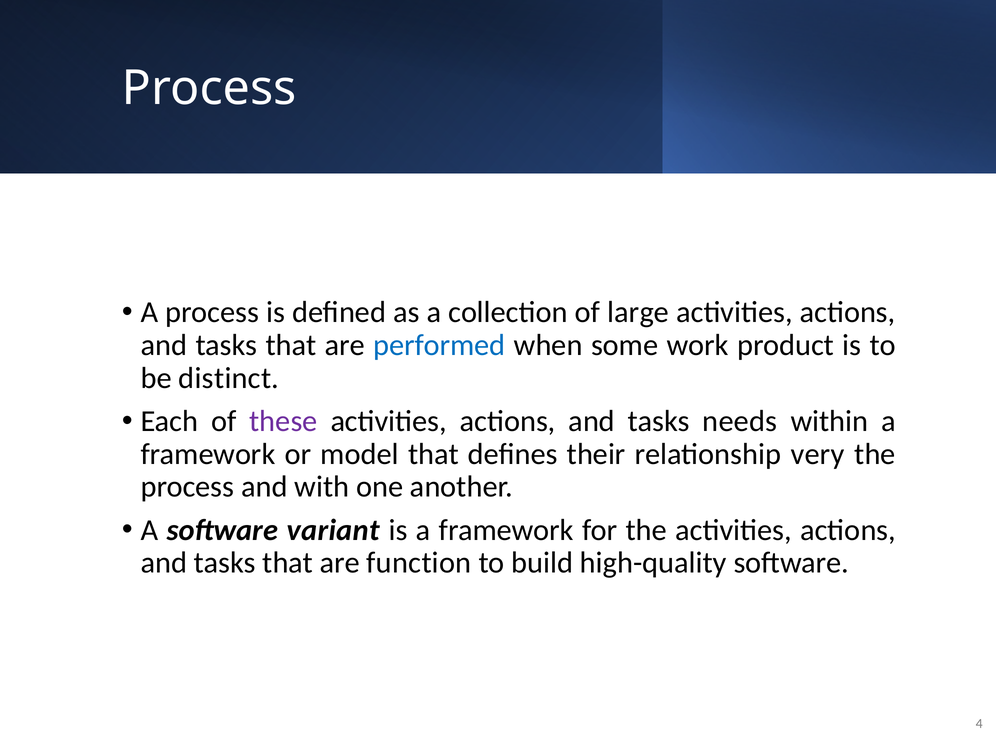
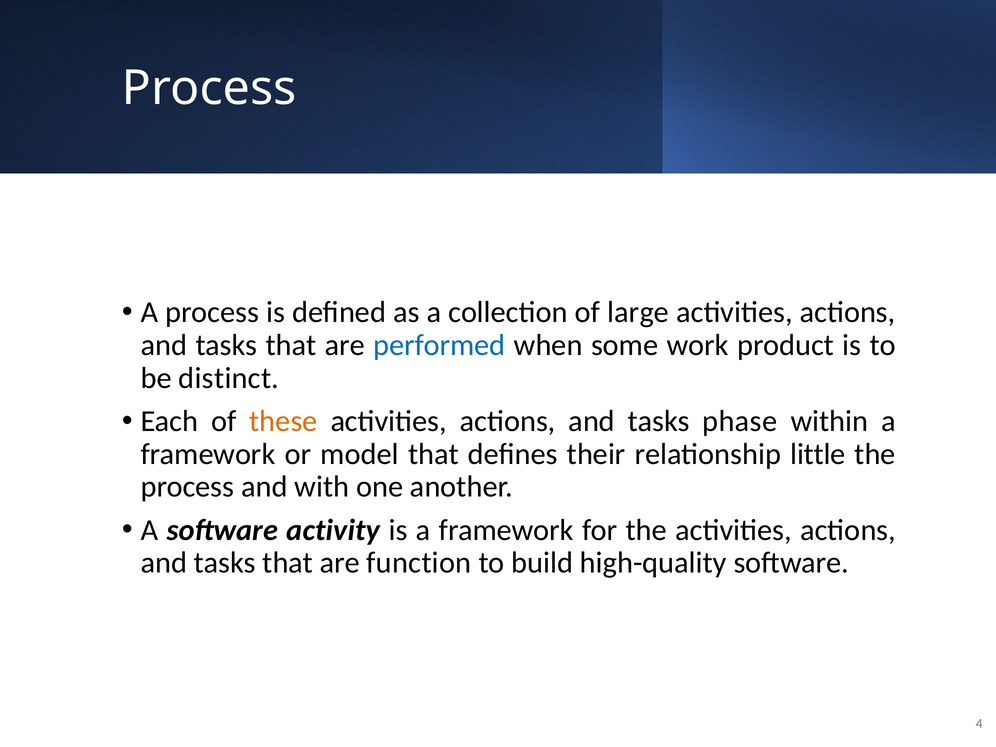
these colour: purple -> orange (283, 421)
needs: needs -> phase (740, 421)
very: very -> little (818, 454)
variant: variant -> activity (333, 530)
